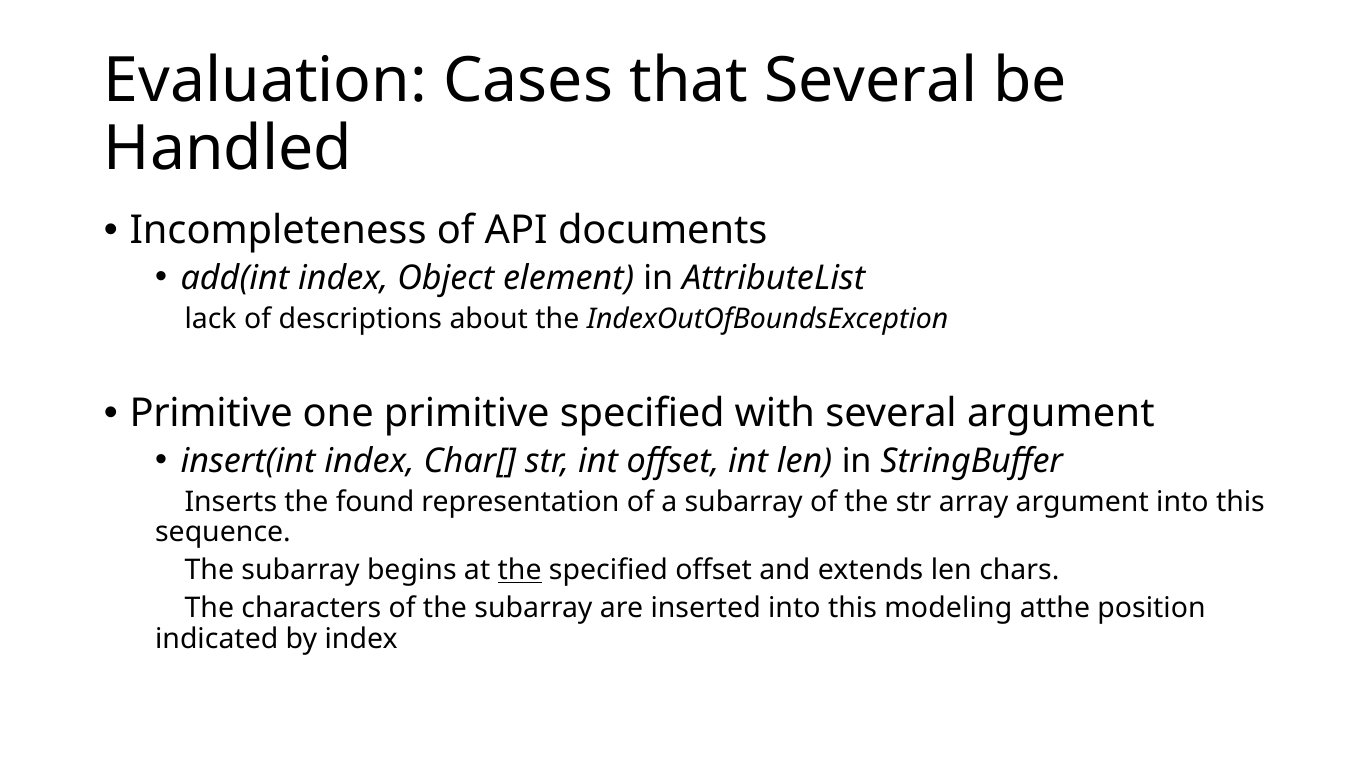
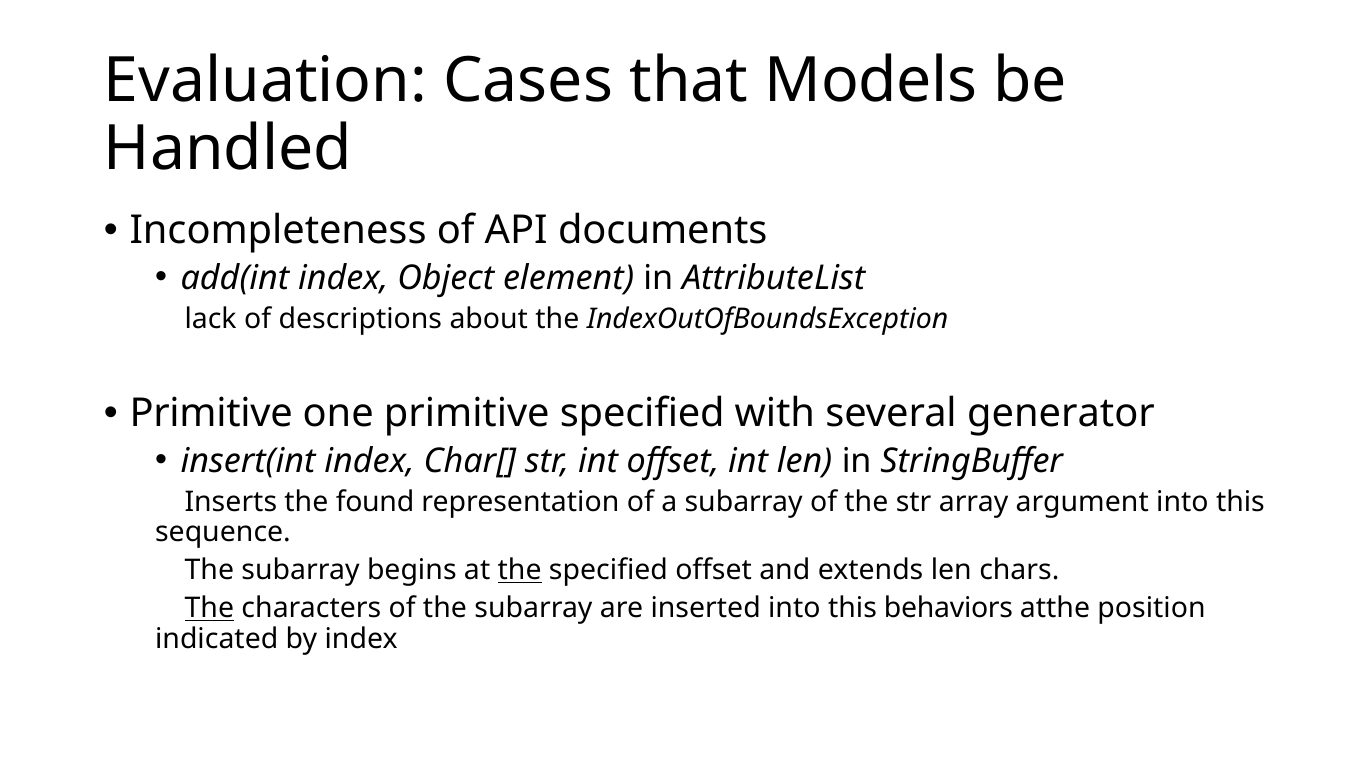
that Several: Several -> Models (871, 81)
several argument: argument -> generator (1061, 413)
The underline: none -> present (209, 608)
modeling: modeling -> behaviors (949, 608)
